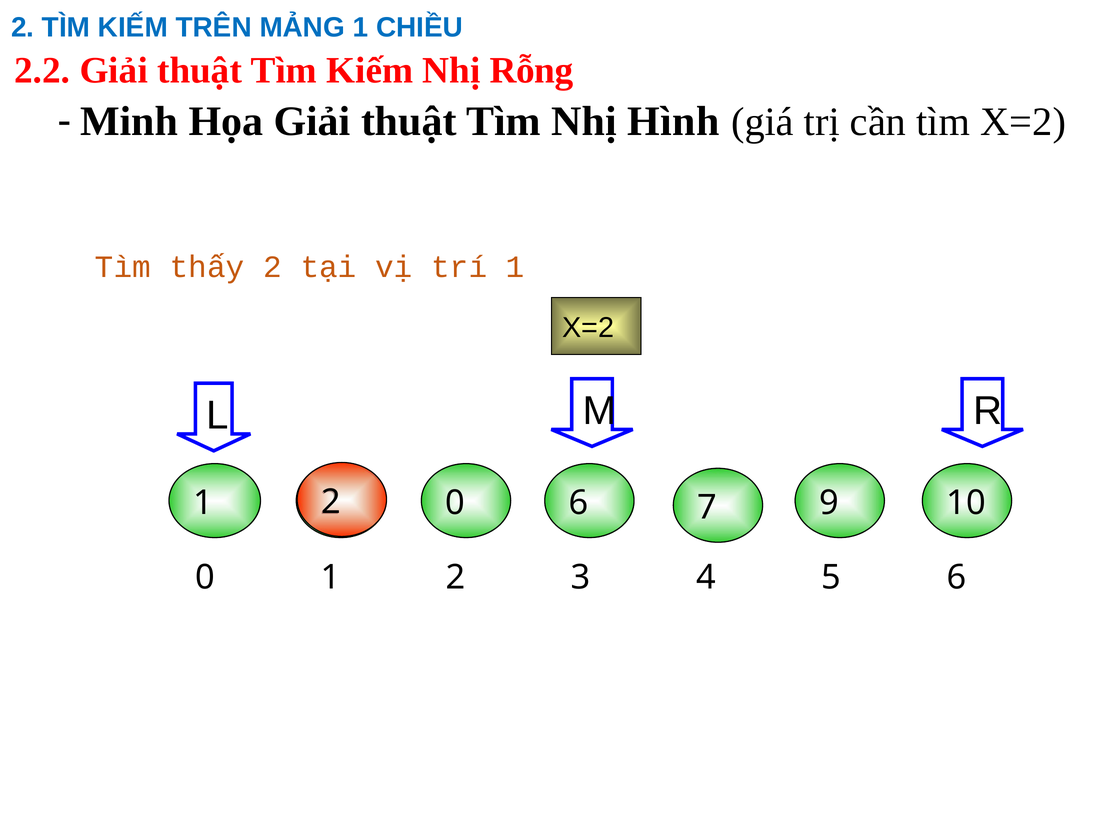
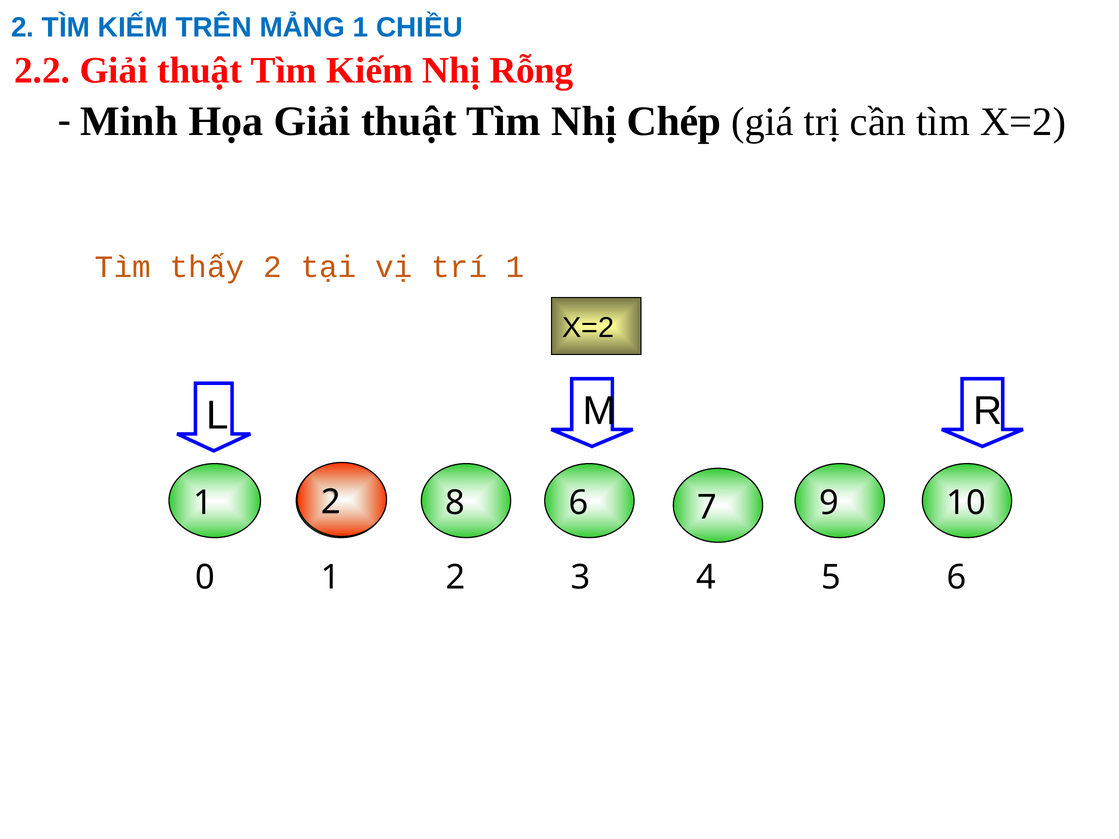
Hình: Hình -> Chép (674, 121)
0: 0 -> 8 (455, 503)
